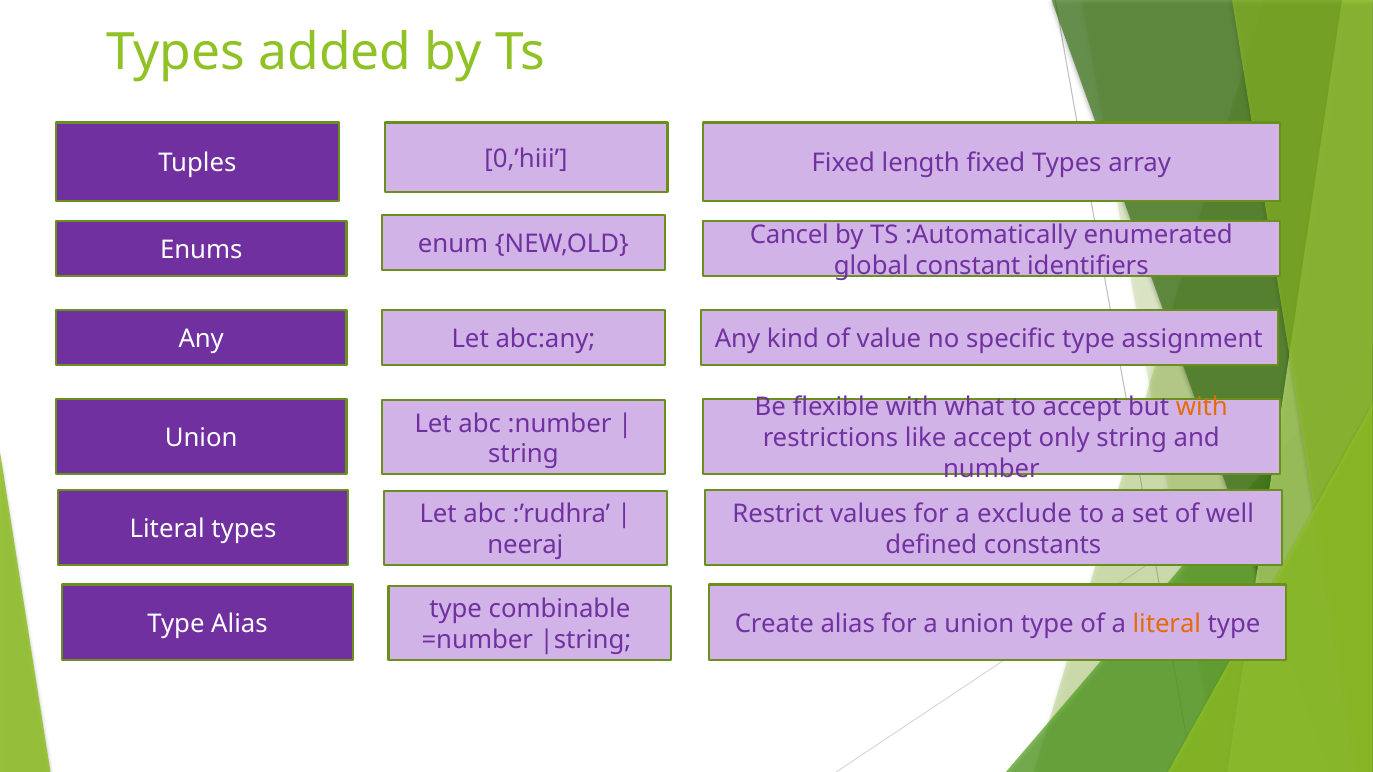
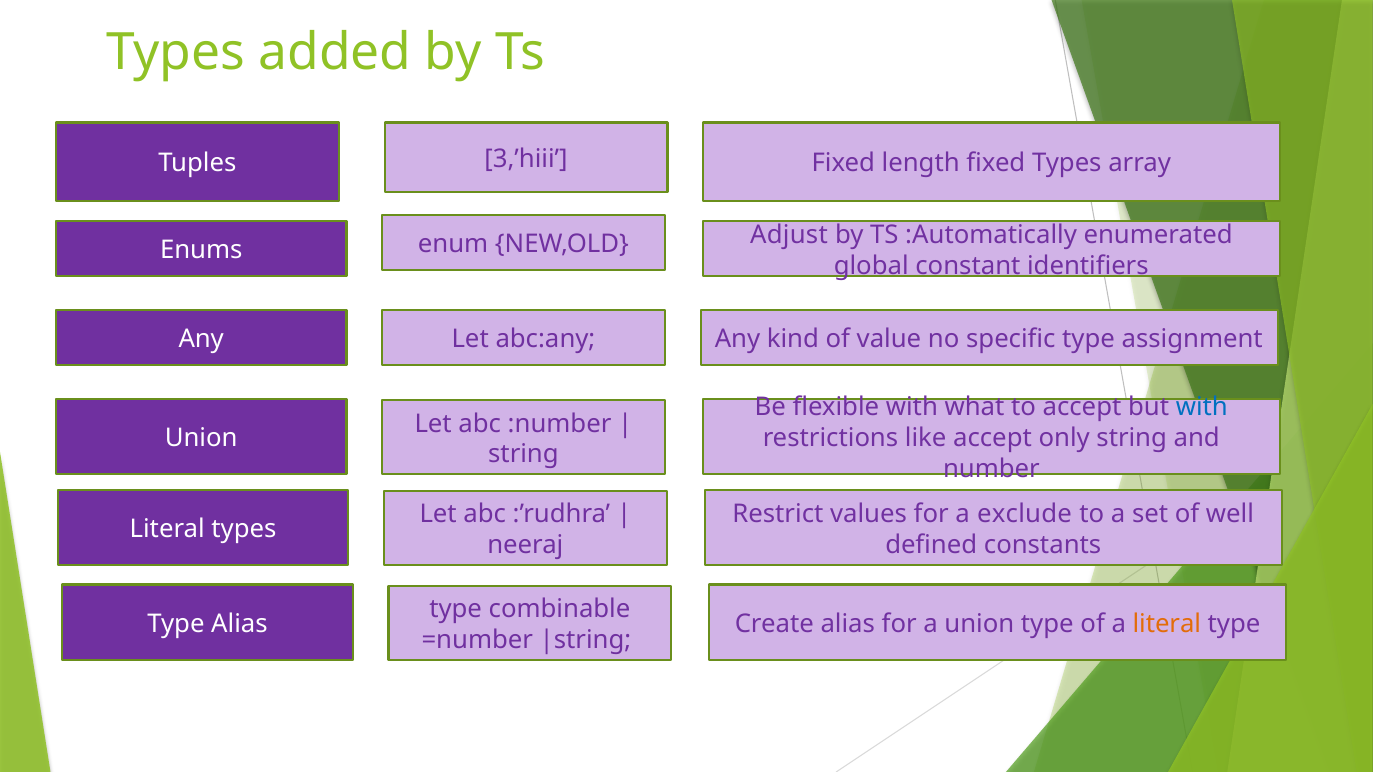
0,’hiii: 0,’hiii -> 3,’hiii (526, 159)
Cancel: Cancel -> Adjust (789, 235)
with colour: orange -> blue (1202, 408)
